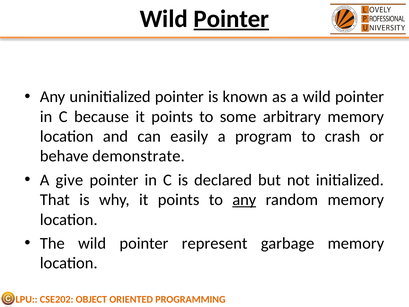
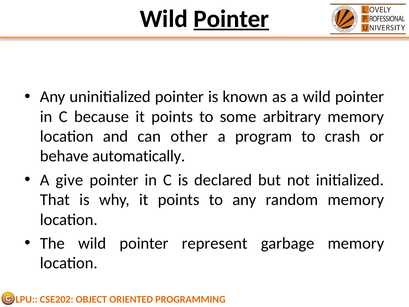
easily: easily -> other (189, 136)
demonstrate: demonstrate -> automatically (139, 156)
any underline: present -> none (244, 200)
